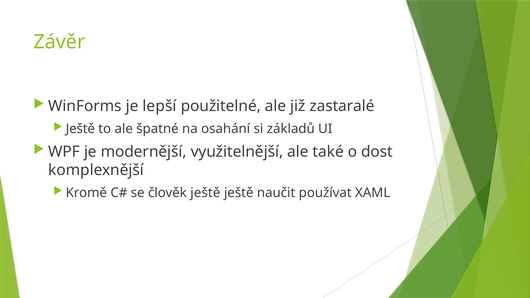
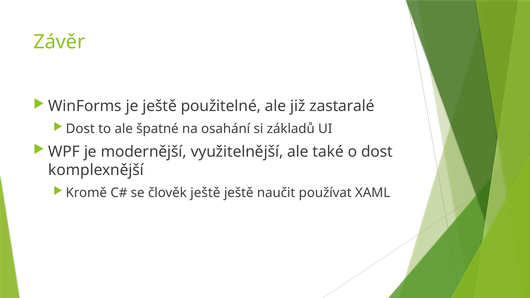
je lepší: lepší -> ještě (160, 106)
Ještě: Ještě -> Dost (80, 129)
